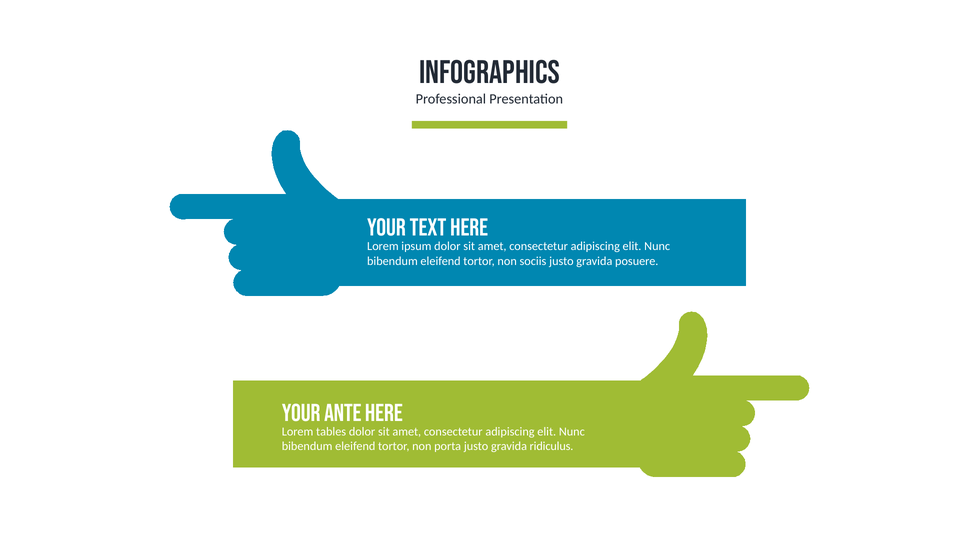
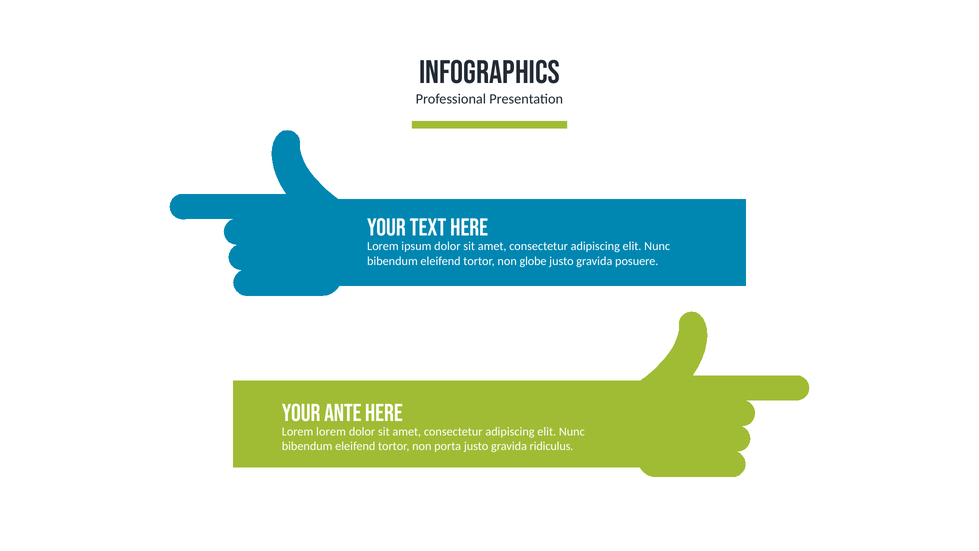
sociis: sociis -> globe (533, 261)
Lorem tables: tables -> lorem (331, 431)
